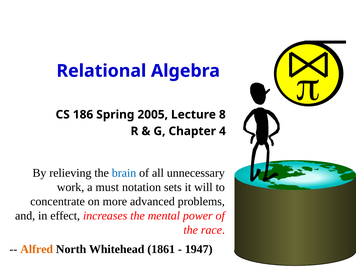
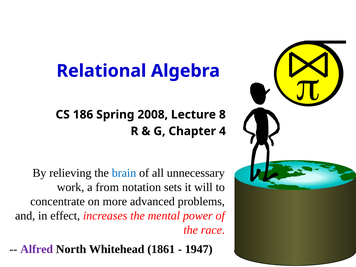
2005: 2005 -> 2008 (153, 115)
must: must -> from (107, 187)
Alfred colour: orange -> purple (37, 249)
